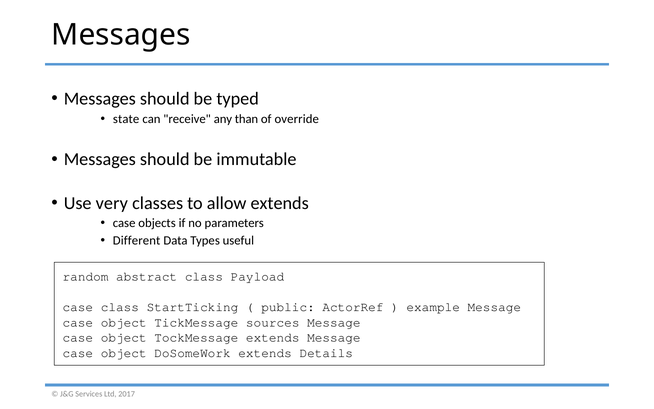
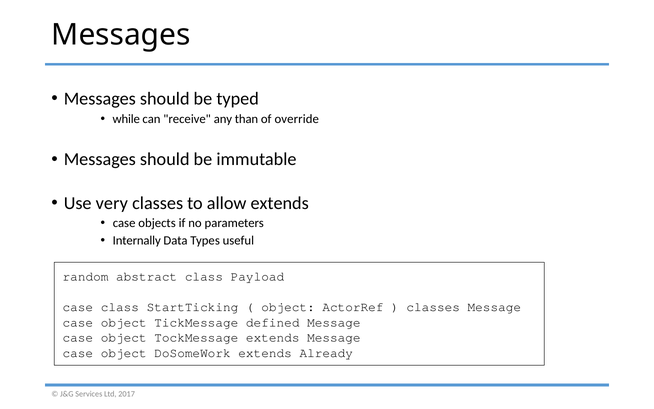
state: state -> while (126, 119)
Different: Different -> Internally (137, 240)
public: public -> object (288, 307)
example: example -> classes (433, 307)
sources: sources -> defined (273, 322)
Details: Details -> Already (326, 353)
